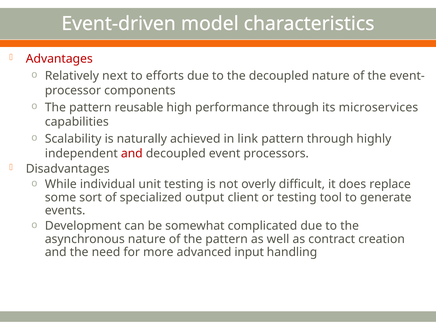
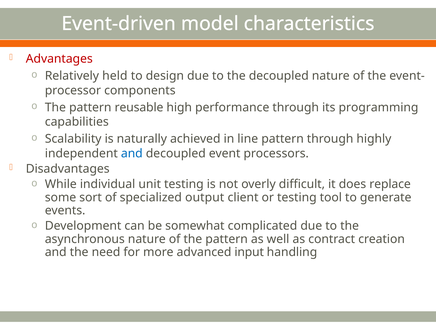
next: next -> held (115, 76)
efforts: efforts -> design (165, 76)
microservices: microservices -> programming (379, 107)
link: link -> line (248, 139)
and colour: red -> blue (132, 153)
